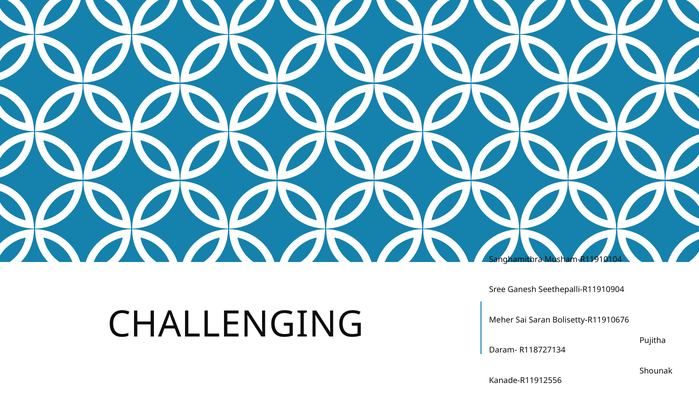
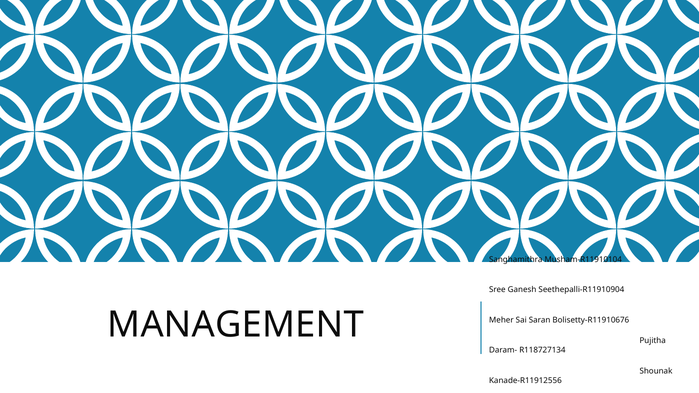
CHALLENGING: CHALLENGING -> MANAGEMENT (236, 325)
